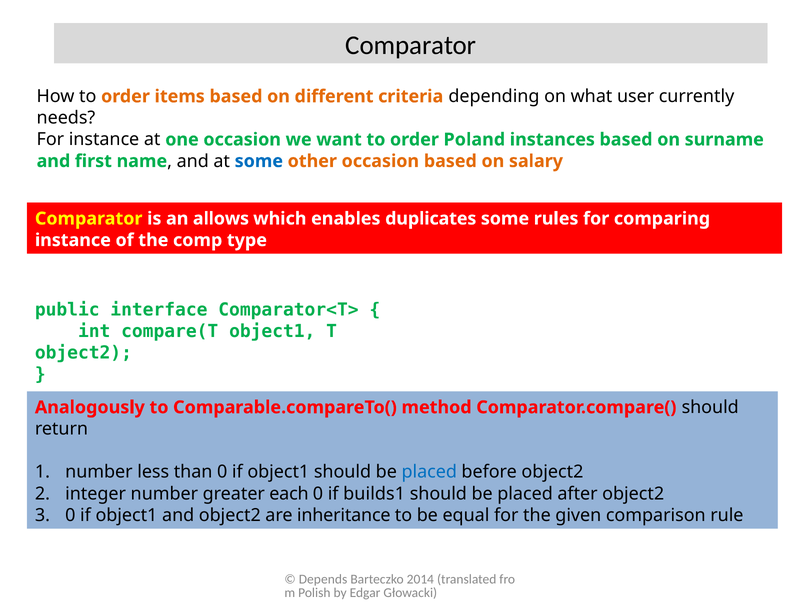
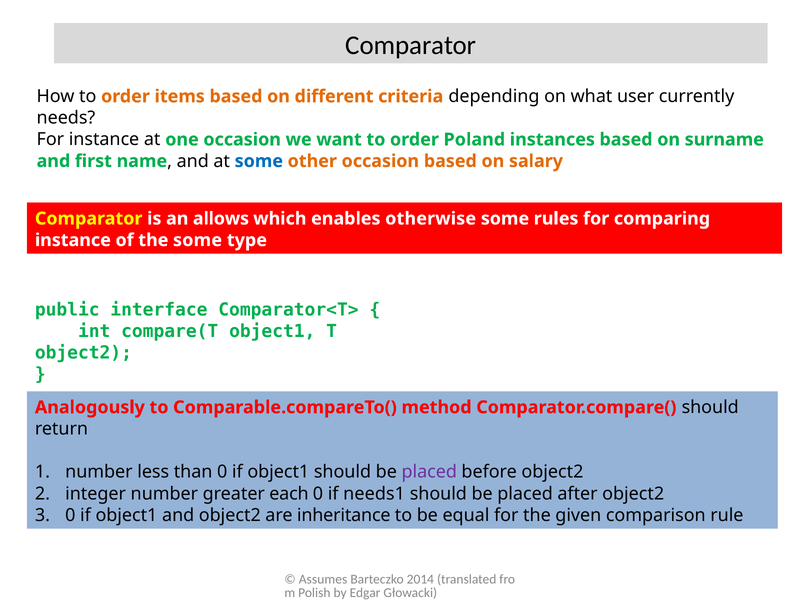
duplicates: duplicates -> otherwise (431, 219)
the comp: comp -> some (198, 240)
placed colour: blue -> purple (429, 472)
builds1: builds1 -> needs1 (374, 493)
Depends: Depends -> Assumes (323, 579)
